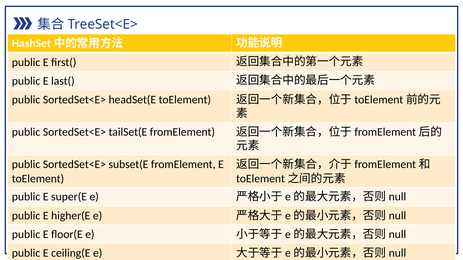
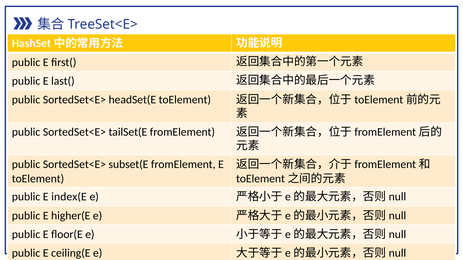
super(E: super(E -> index(E (69, 197)
